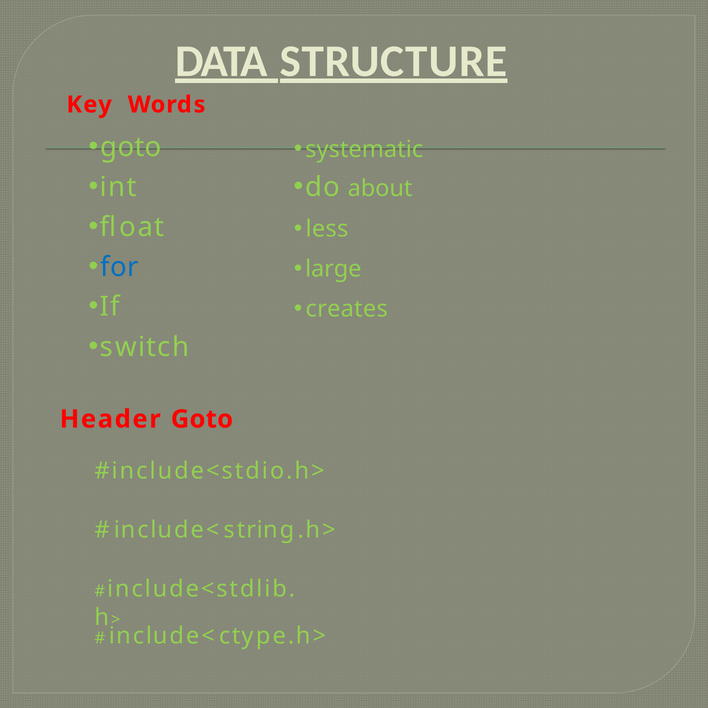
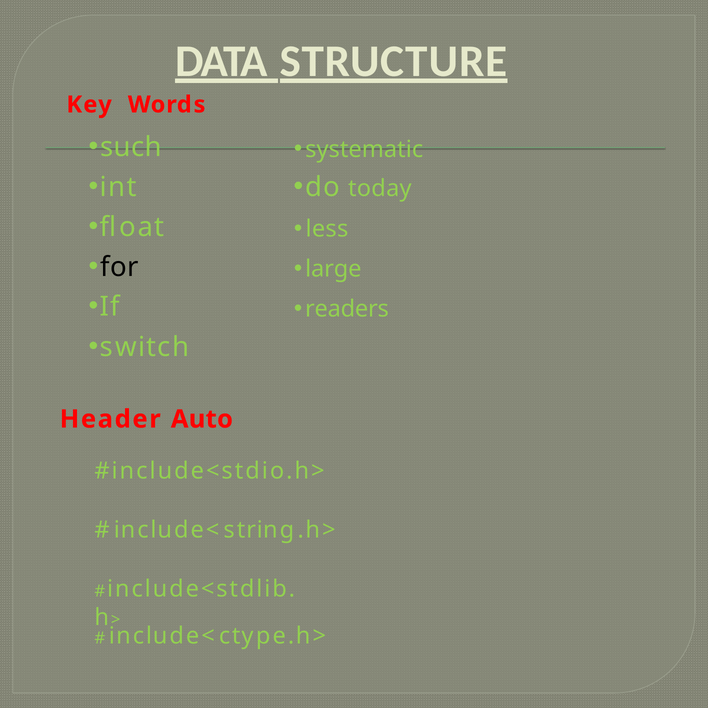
goto: goto -> such (131, 147)
about: about -> today (380, 188)
for colour: blue -> black (119, 267)
creates: creates -> readers (347, 309)
Header Goto: Goto -> Auto (202, 419)
